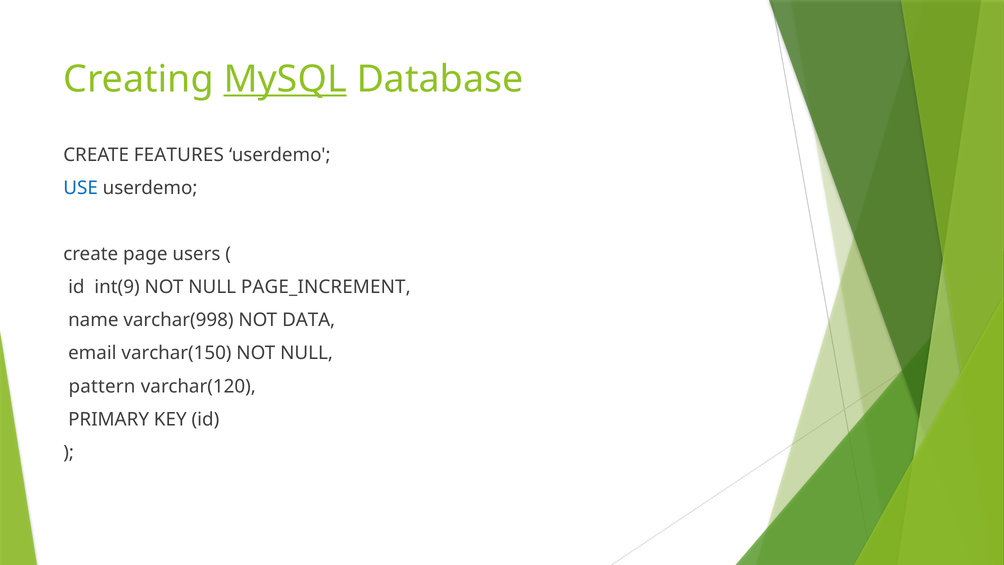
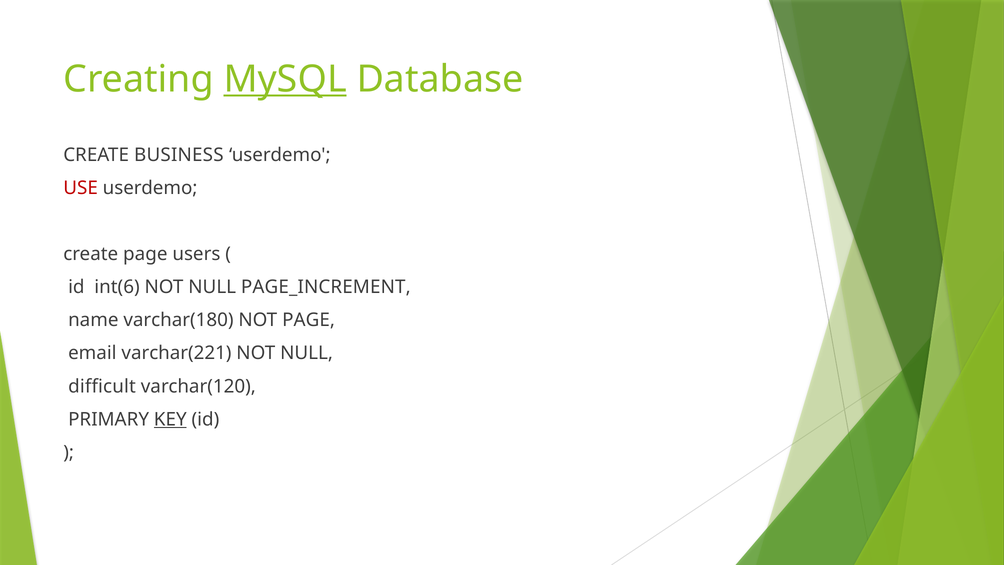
FEATURES: FEATURES -> BUSINESS (179, 155)
USE colour: blue -> red (81, 188)
int(9: int(9 -> int(6 (117, 287)
varchar(998: varchar(998 -> varchar(180 (178, 320)
NOT DATA: DATA -> PAGE (309, 320)
varchar(150: varchar(150 -> varchar(221 (176, 353)
pattern: pattern -> difficult (102, 386)
KEY underline: none -> present (170, 419)
